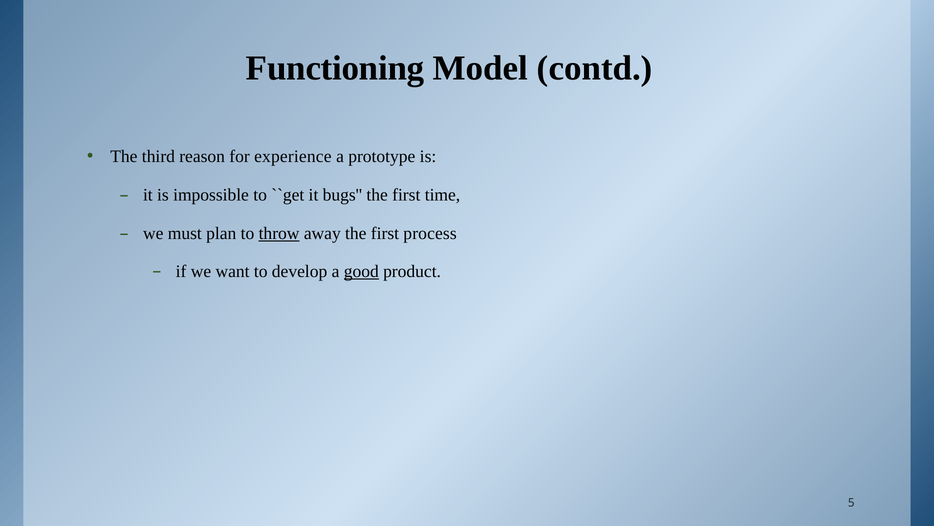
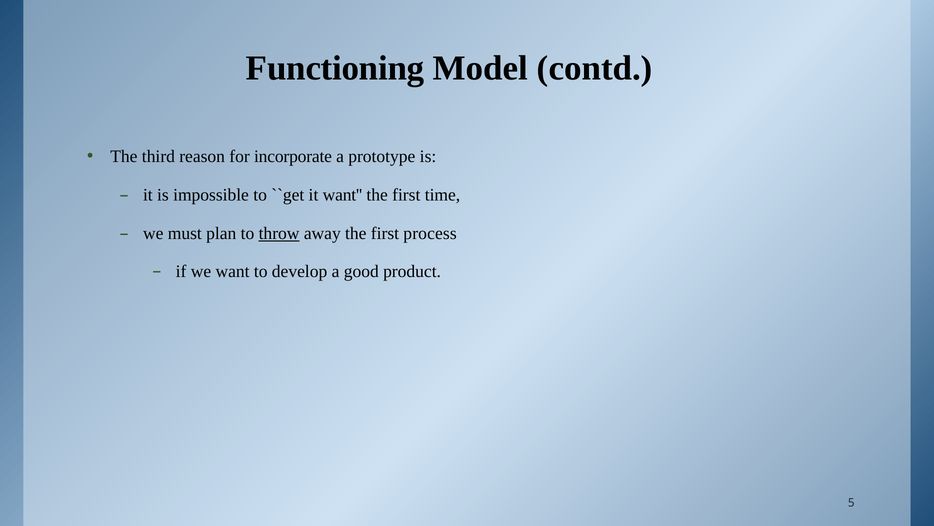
experience: experience -> incorporate (293, 156)
it bugs: bugs -> want (342, 195)
good underline: present -> none (361, 271)
